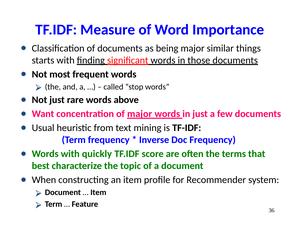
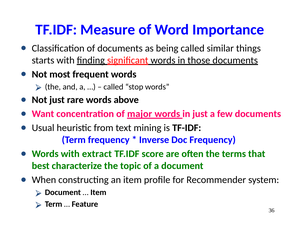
being major: major -> called (193, 48)
quickly: quickly -> extract (97, 154)
